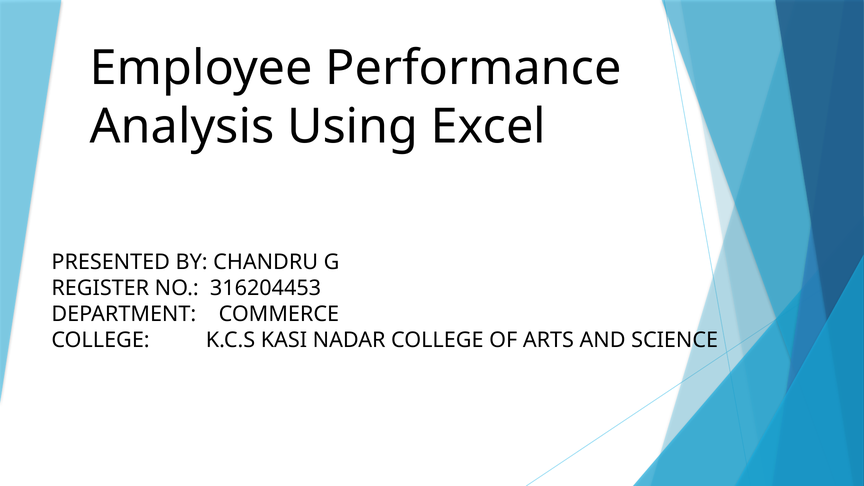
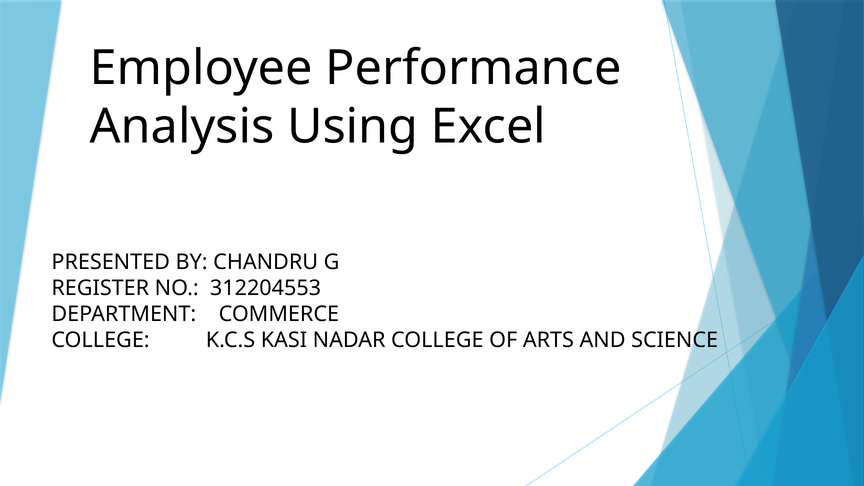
316204453: 316204453 -> 312204553 (266, 288)
